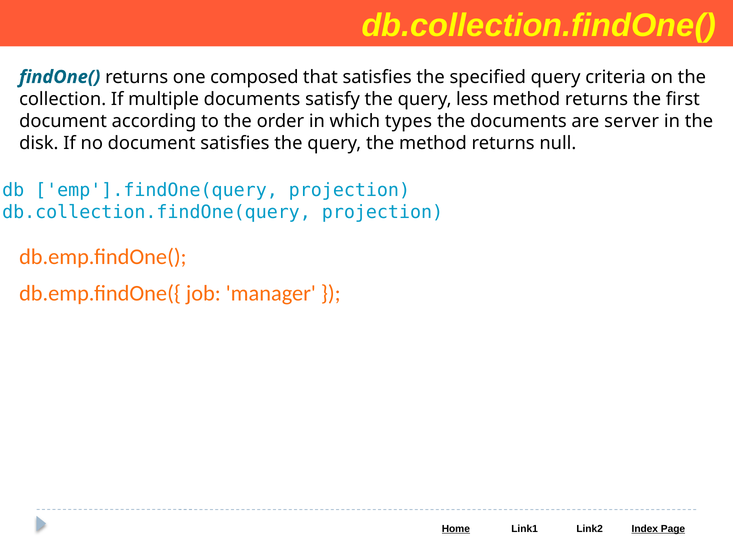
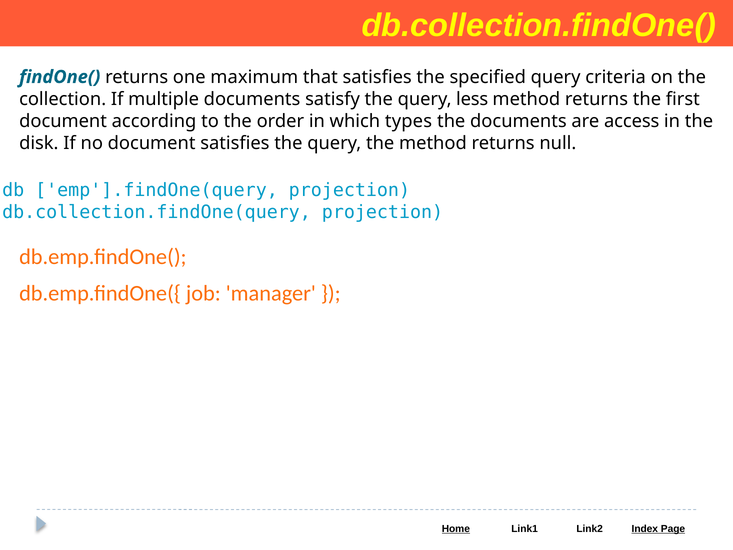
composed: composed -> maximum (254, 77)
server: server -> access (632, 121)
